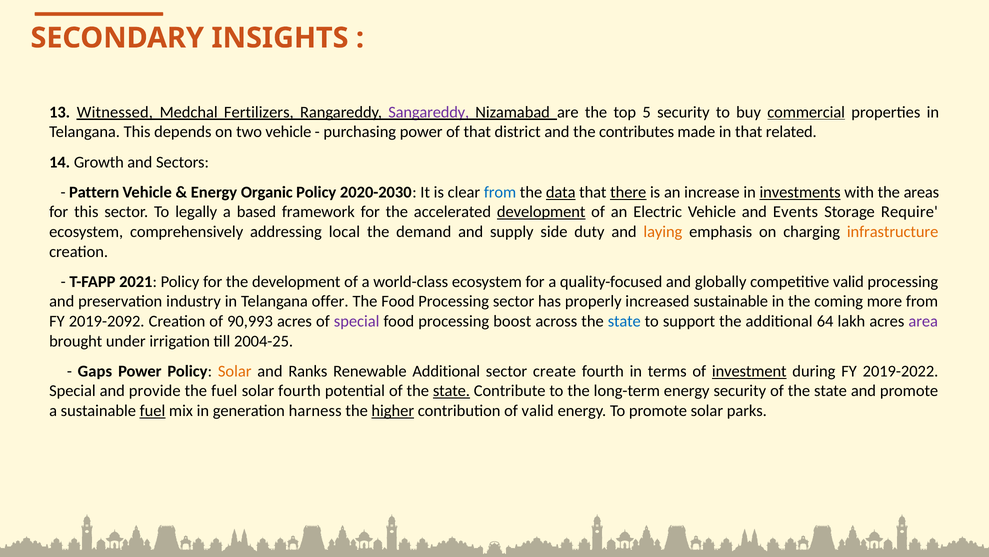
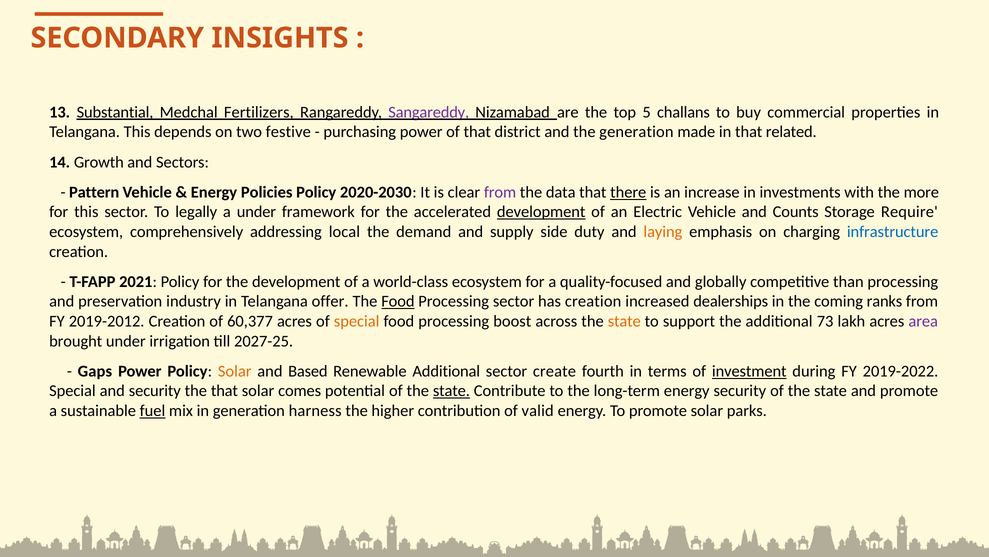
Witnessed: Witnessed -> Substantial (115, 112)
5 security: security -> challans (683, 112)
commercial underline: present -> none (806, 112)
two vehicle: vehicle -> festive (288, 132)
the contributes: contributes -> generation (636, 132)
Organic: Organic -> Policies (267, 192)
from colour: blue -> purple (500, 192)
data underline: present -> none (561, 192)
investments underline: present -> none (800, 192)
areas: areas -> more (921, 192)
a based: based -> under (256, 212)
Events: Events -> Counts (796, 212)
infrastructure colour: orange -> blue (893, 231)
competitive valid: valid -> than (848, 281)
Food underline: none -> present (398, 301)
has properly: properly -> creation (593, 301)
increased sustainable: sustainable -> dealerships (731, 301)
more: more -> ranks (884, 301)
2019-2092: 2019-2092 -> 2019-2012 (107, 321)
90,993: 90,993 -> 60,377 (250, 321)
special colour: purple -> orange (357, 321)
state colour: blue -> orange (624, 321)
64: 64 -> 73 (825, 321)
2004-25: 2004-25 -> 2027-25 (264, 341)
Ranks: Ranks -> Based (308, 371)
and provide: provide -> security (155, 390)
the fuel: fuel -> that (224, 390)
solar fourth: fourth -> comes (300, 390)
higher underline: present -> none (393, 410)
